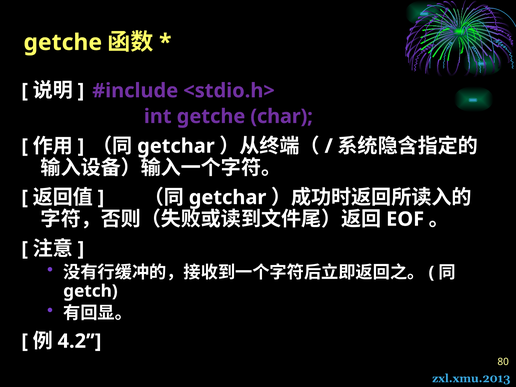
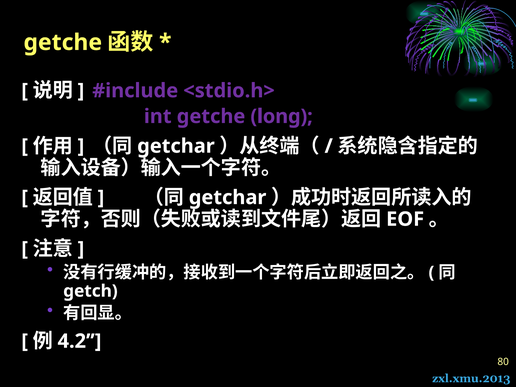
char: char -> long (282, 116)
